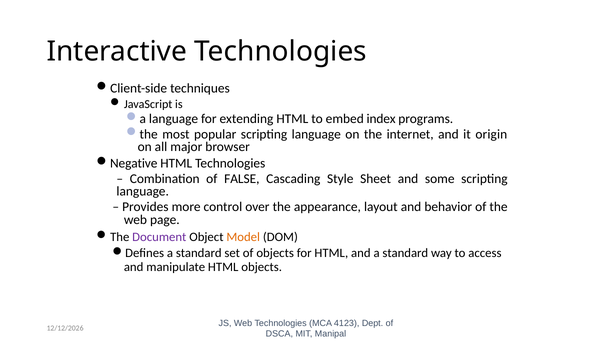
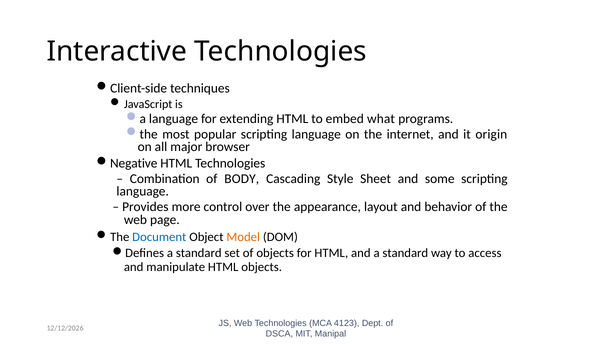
index: index -> what (381, 119)
FALSE: FALSE -> BODY (242, 179)
Document colour: purple -> blue (159, 237)
